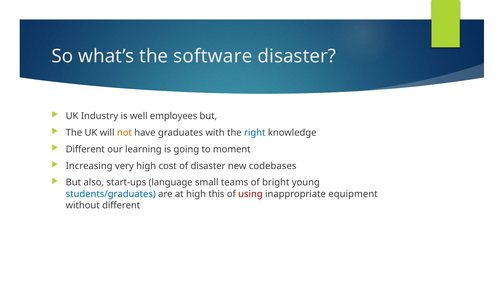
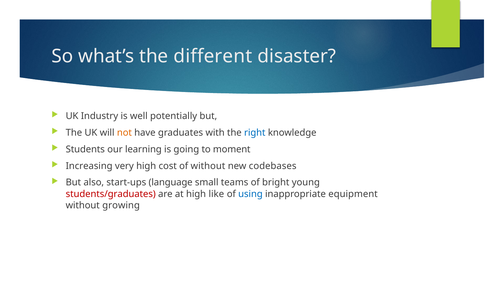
software: software -> different (213, 56)
employees: employees -> potentially (174, 116)
Different: Different -> Students (85, 149)
of disaster: disaster -> without (208, 166)
students/graduates colour: blue -> red (111, 194)
this: this -> like (216, 194)
using colour: red -> blue (250, 194)
without different: different -> growing (121, 205)
